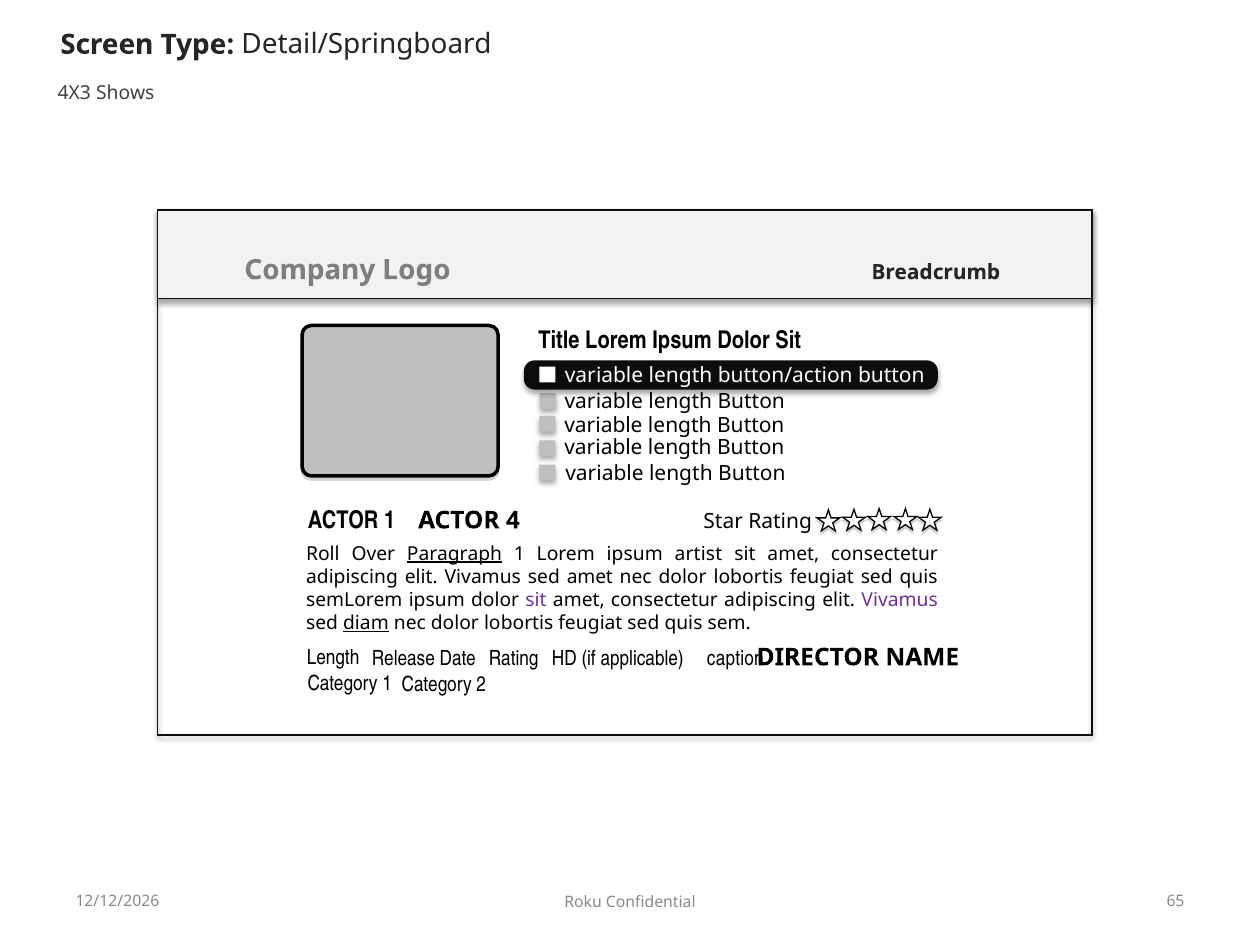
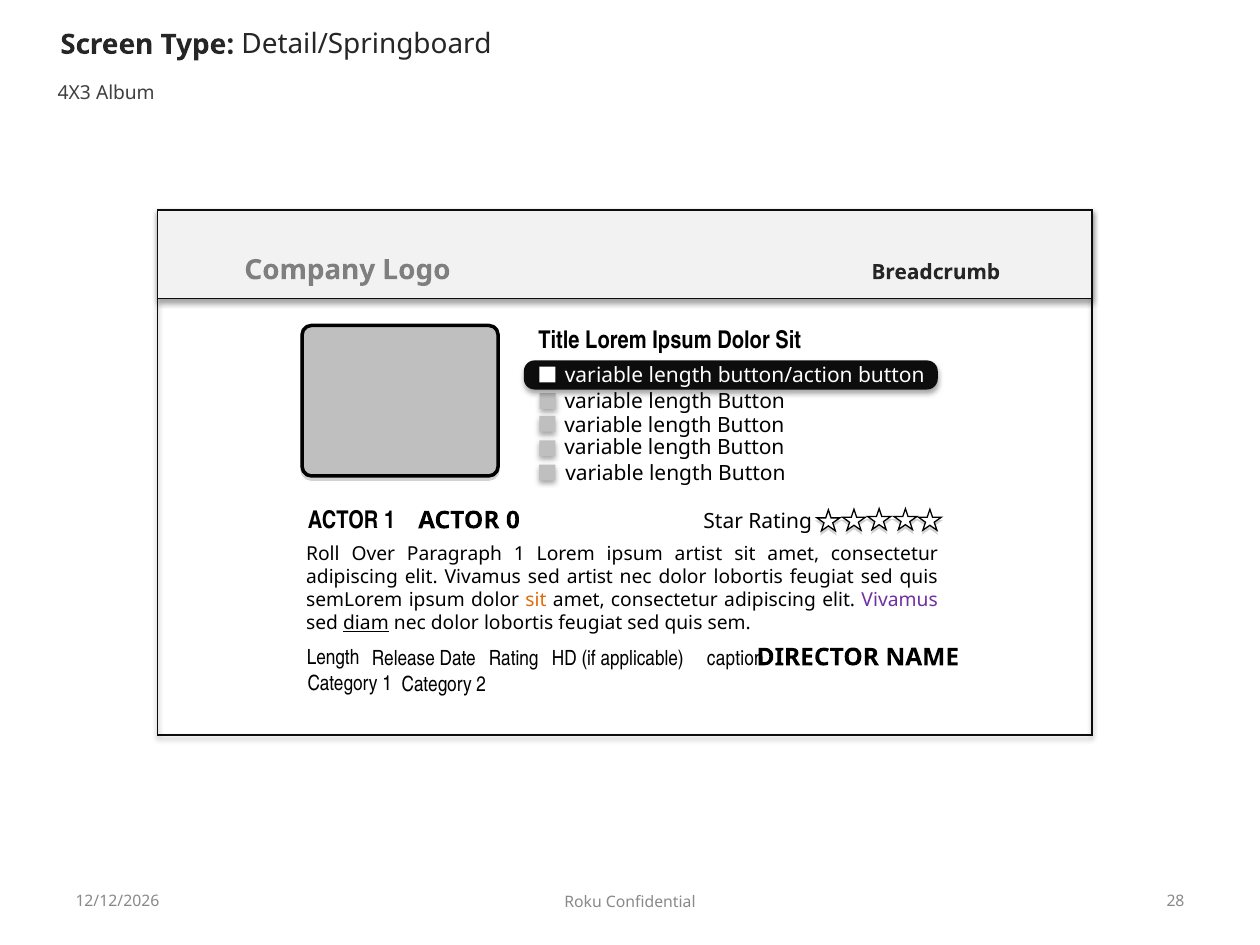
Shows: Shows -> Album (125, 93)
4: 4 -> 0 (513, 520)
Paragraph underline: present -> none (455, 554)
sed amet: amet -> artist (590, 577)
sit colour: purple -> orange (536, 600)
65: 65 -> 28 (1176, 901)
